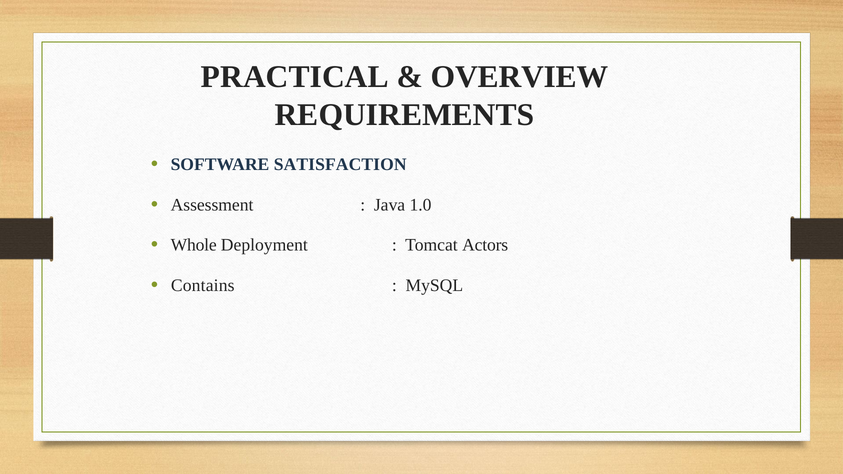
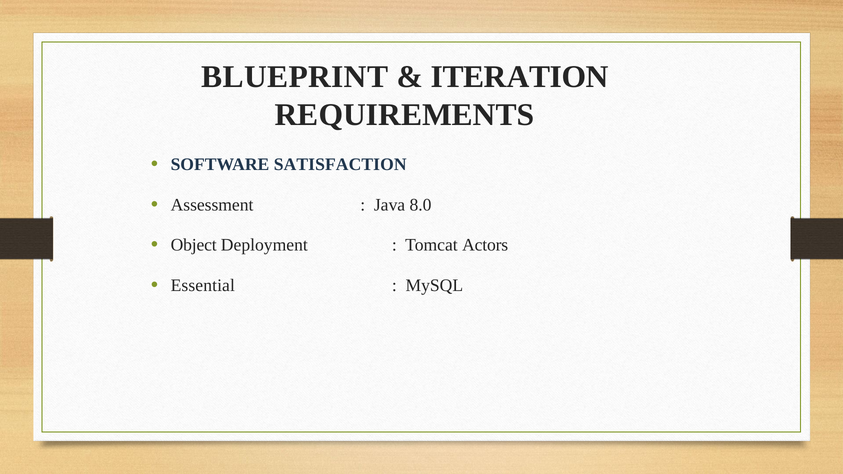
PRACTICAL: PRACTICAL -> BLUEPRINT (295, 77)
OVERVIEW: OVERVIEW -> ITERATION (520, 77)
1.0: 1.0 -> 8.0 (421, 205)
Whole: Whole -> Object (194, 245)
Contains: Contains -> Essential (203, 286)
